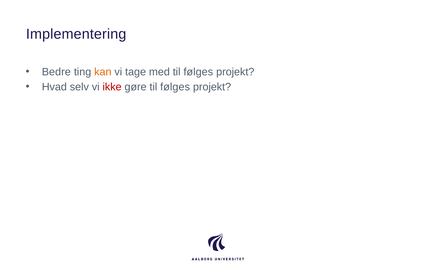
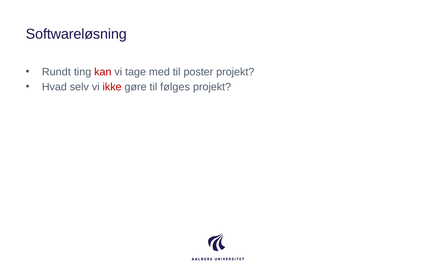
Implementering: Implementering -> Softwareløsning (76, 34)
Bedre: Bedre -> Rundt (56, 72)
kan colour: orange -> red (103, 72)
med til følges: følges -> poster (198, 72)
